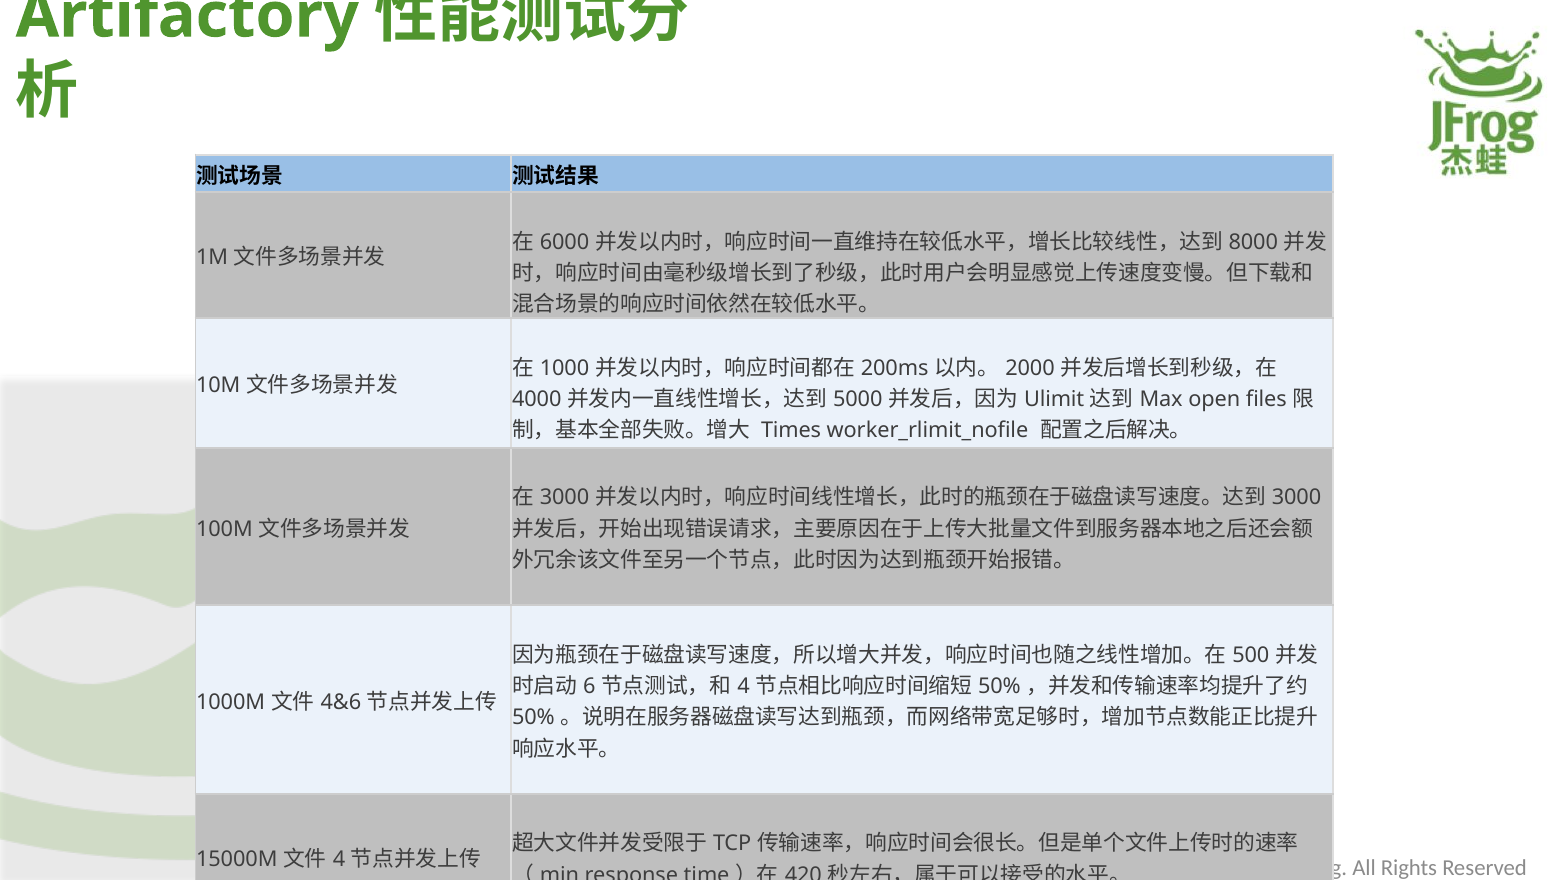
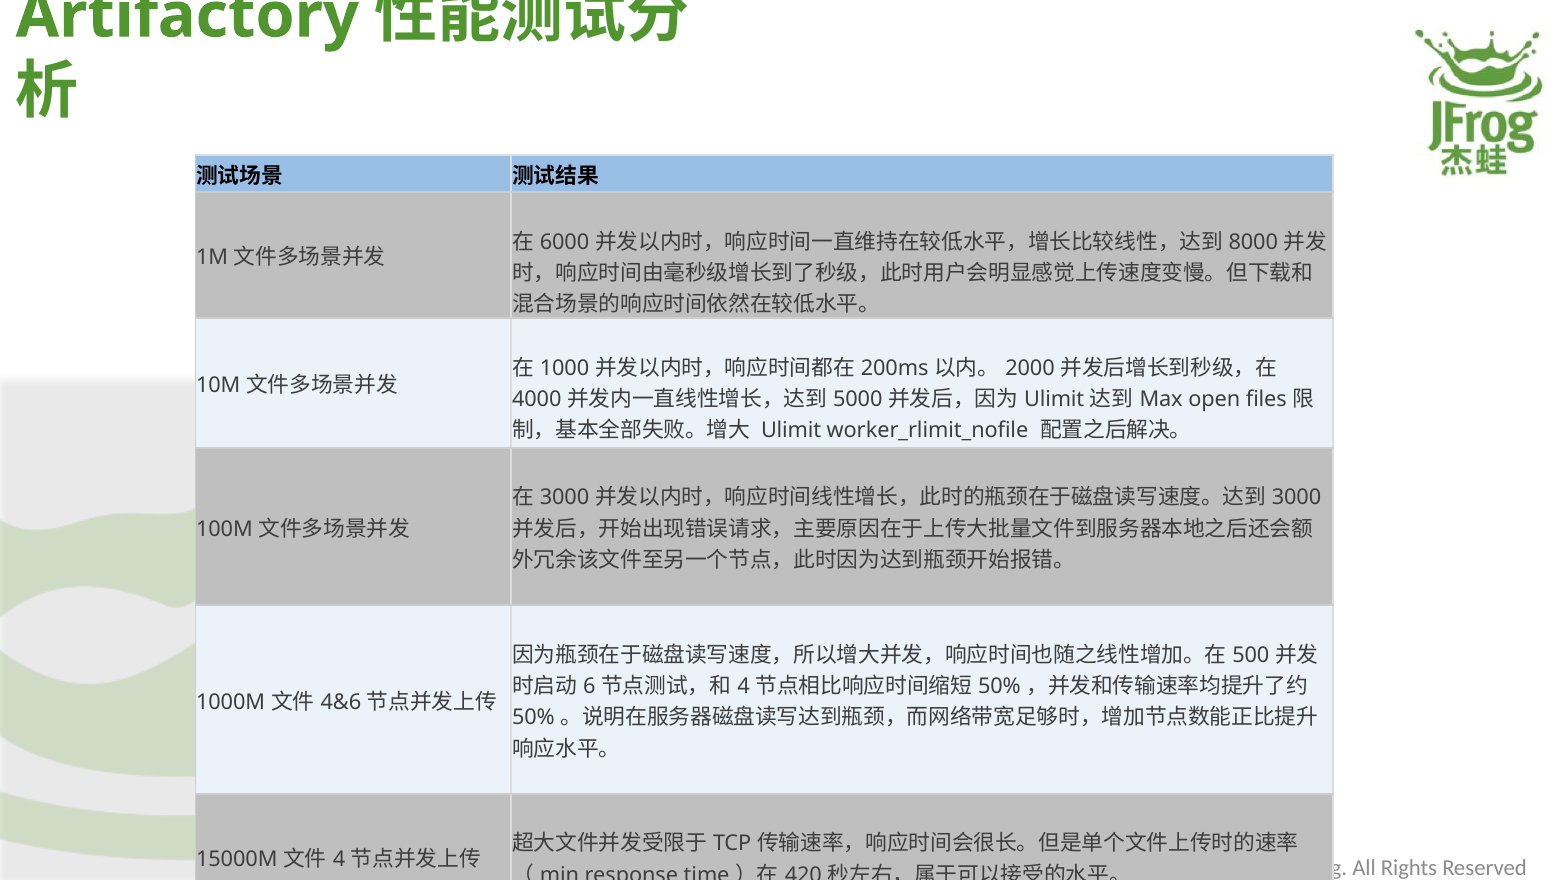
Times: Times -> Ulimit (791, 430)
